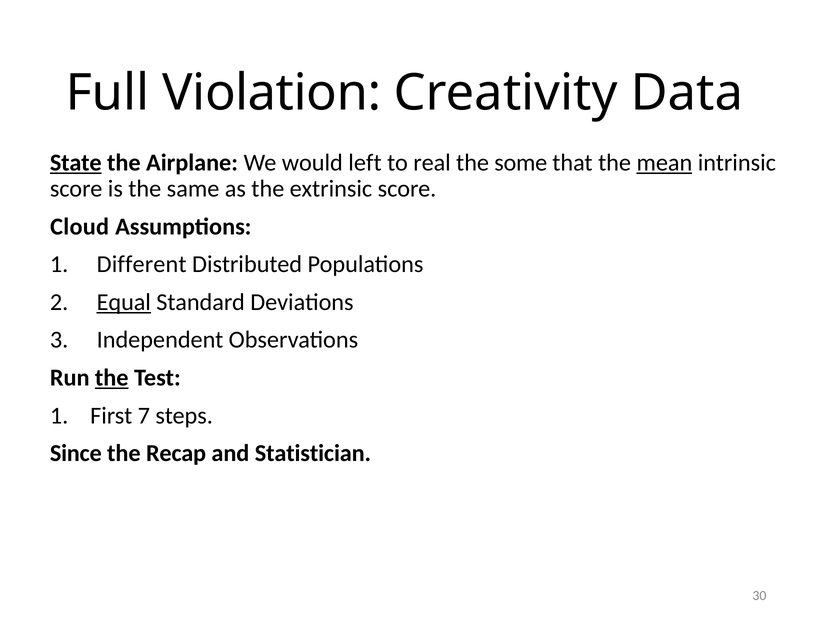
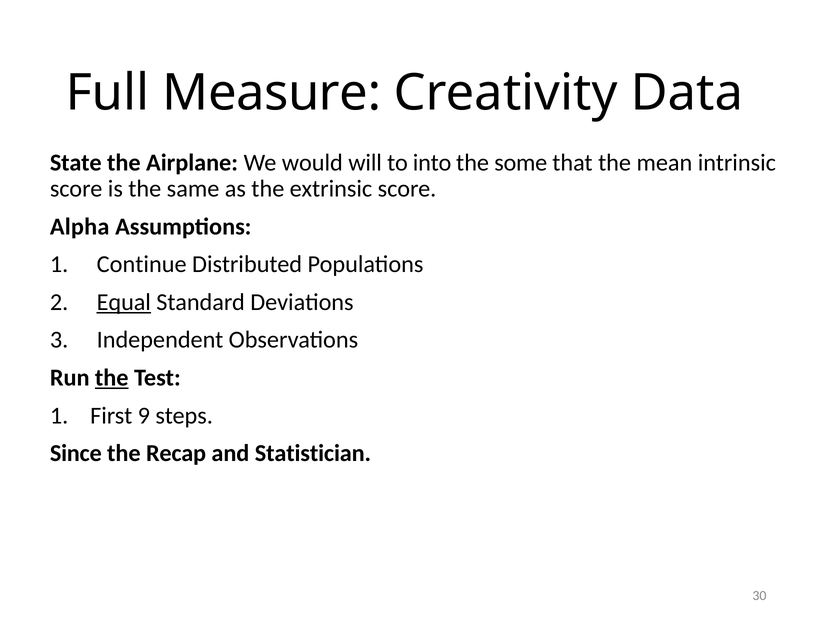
Violation: Violation -> Measure (272, 93)
State underline: present -> none (76, 163)
left: left -> will (365, 163)
real: real -> into (432, 163)
mean underline: present -> none (664, 163)
Cloud: Cloud -> Alpha (80, 227)
Different: Different -> Continue (142, 264)
7: 7 -> 9 (144, 416)
